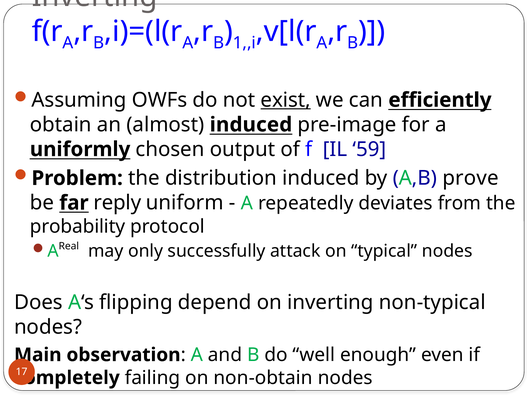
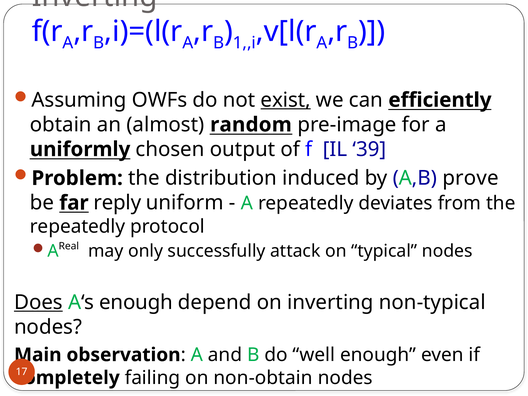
almost induced: induced -> random (251, 125)
59: 59 -> 39 (369, 149)
probability: probability -> repeatedly (77, 227)
Does underline: none -> present (38, 302)
A‘s flipping: flipping -> enough (136, 302)
